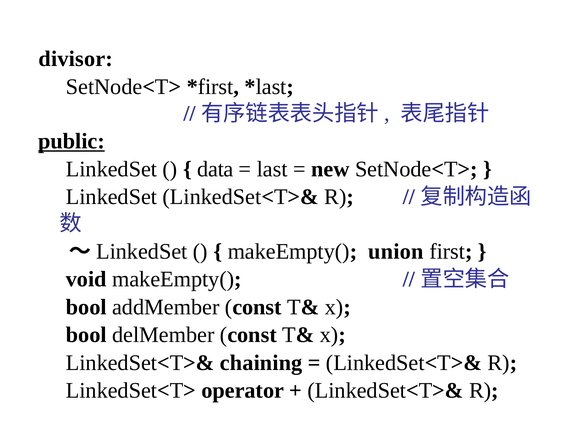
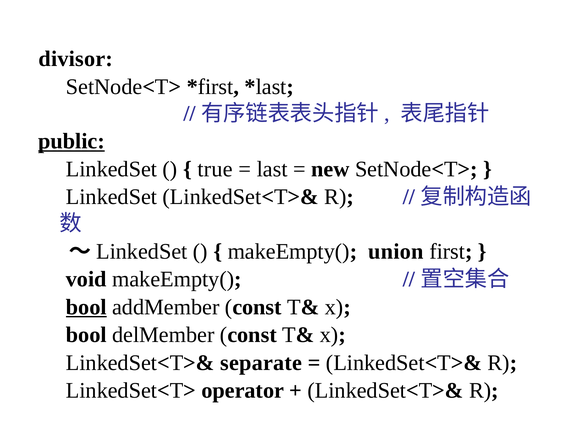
data: data -> true (215, 169)
bool underline: none -> present (86, 307)
chaining: chaining -> separate (261, 363)
